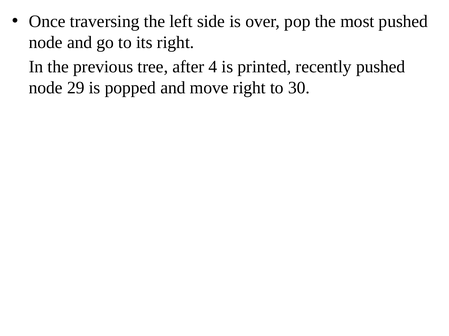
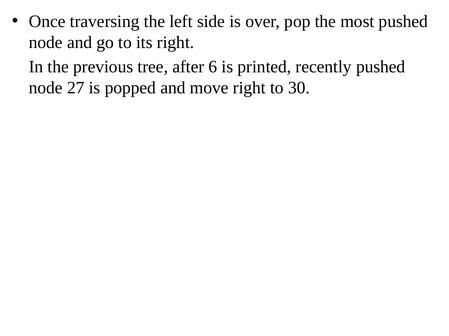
4: 4 -> 6 (213, 67)
29: 29 -> 27 (76, 88)
